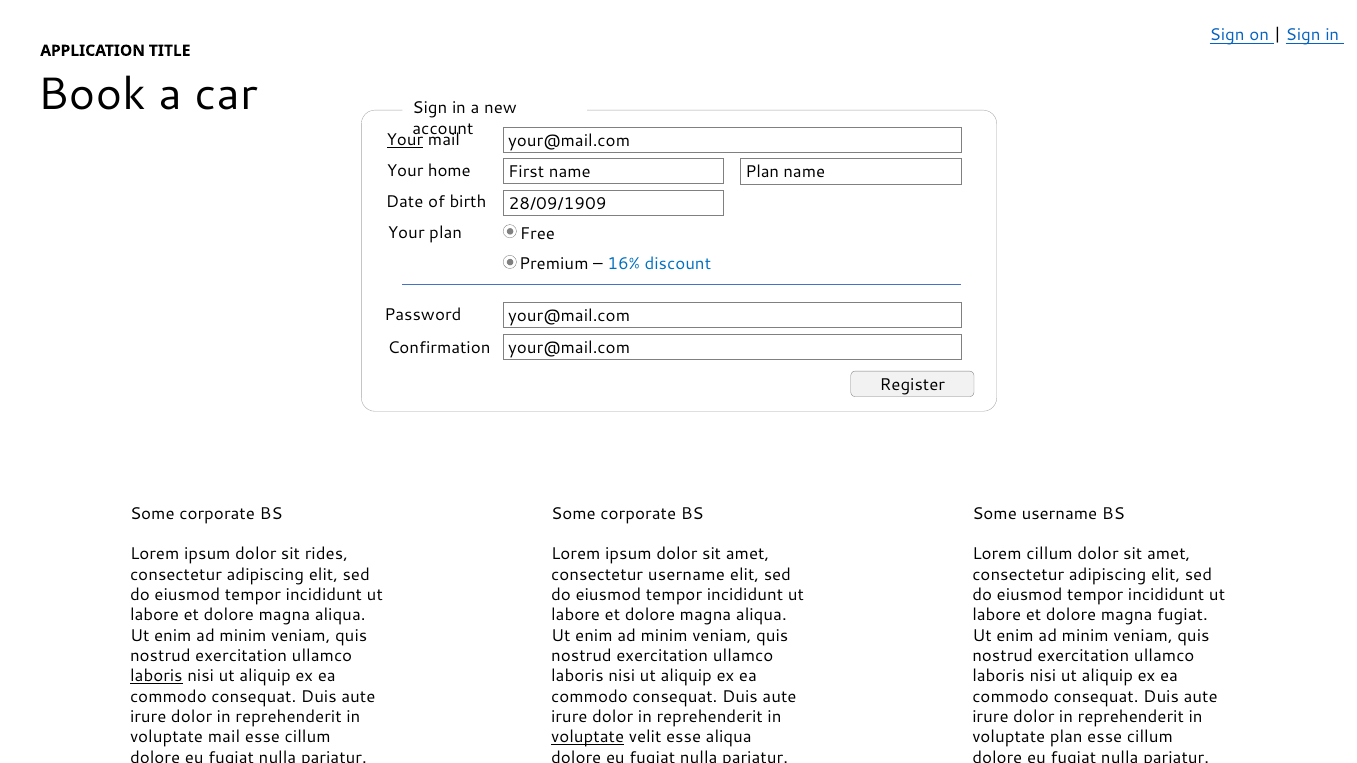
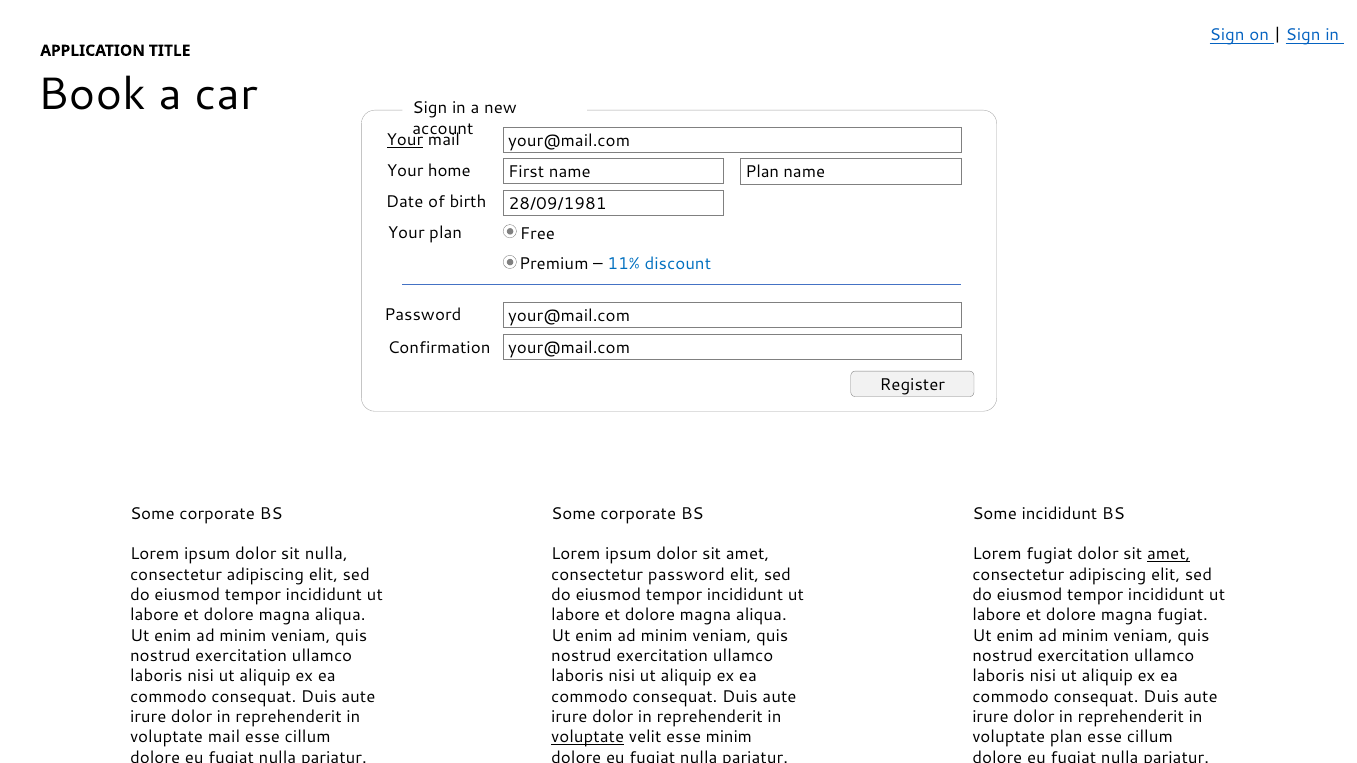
28/09/1909: 28/09/1909 -> 28/09/1981 (558, 204)
16%: 16% -> 11% (624, 264)
Some username: username -> incididunt (1059, 514)
sit rides: rides -> nulla (326, 554)
Lorem cillum: cillum -> fugiat (1049, 554)
amet underline: none -> present (1169, 554)
consectetur username: username -> password (686, 575)
laboris underline: present -> none (156, 677)
esse aliqua: aliqua -> minim (729, 738)
